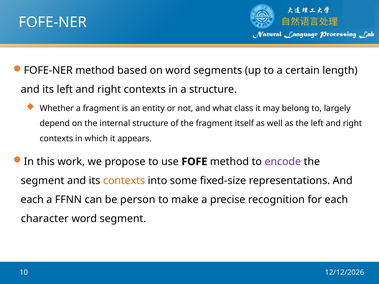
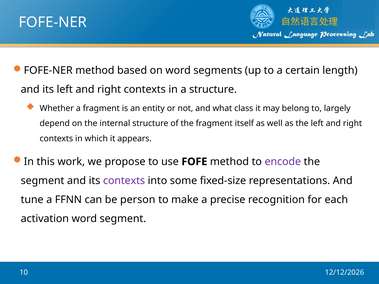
contexts colour: orange -> purple (124, 181)
each: each -> tune (32, 200)
character: character -> activation (45, 219)
